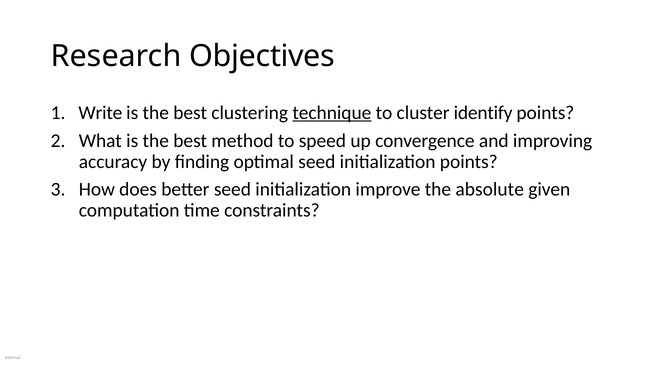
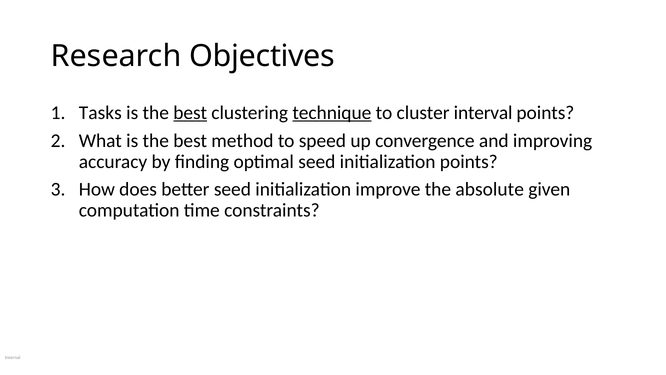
Write: Write -> Tasks (100, 113)
best underline: none -> present (190, 113)
identify: identify -> interval (483, 113)
